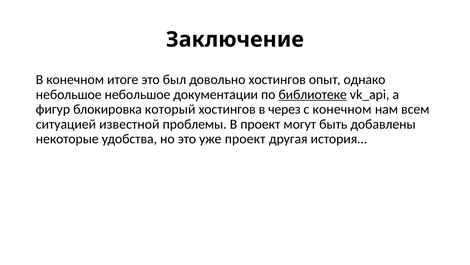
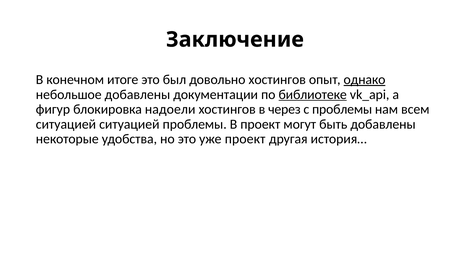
однако underline: none -> present (365, 79)
небольшое небольшое: небольшое -> добавлены (137, 94)
который: который -> надоели (170, 109)
с конечном: конечном -> проблемы (342, 109)
ситуацией известной: известной -> ситуацией (129, 124)
